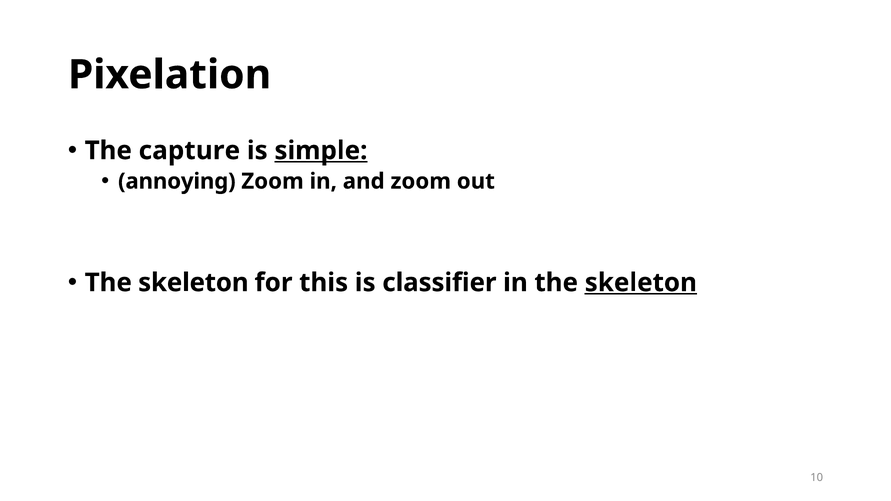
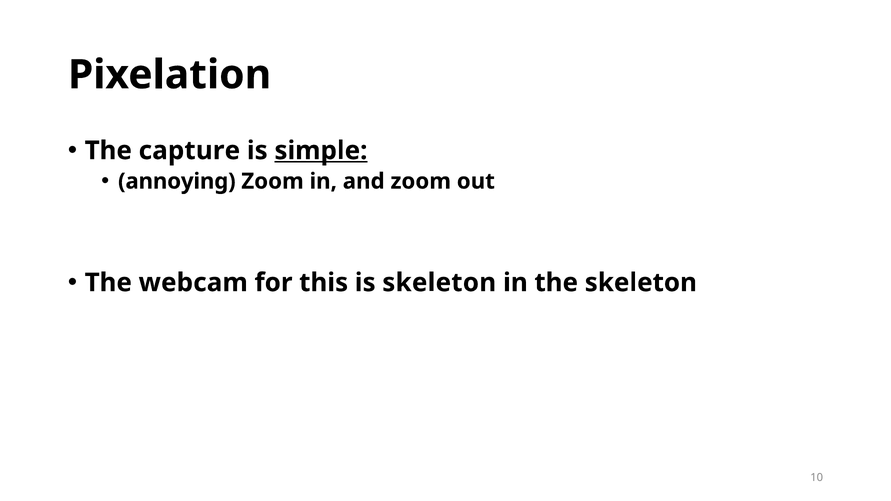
skeleton: skeleton -> webcam (193, 283)
is classifier: classifier -> skeleton (439, 283)
skeleton underline: present -> none (641, 283)
